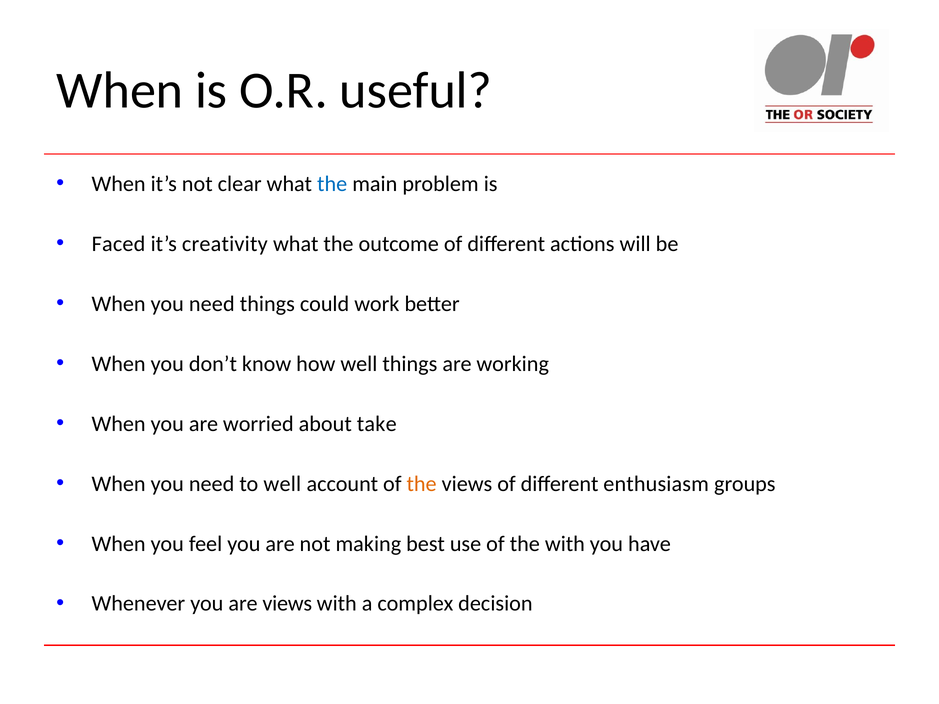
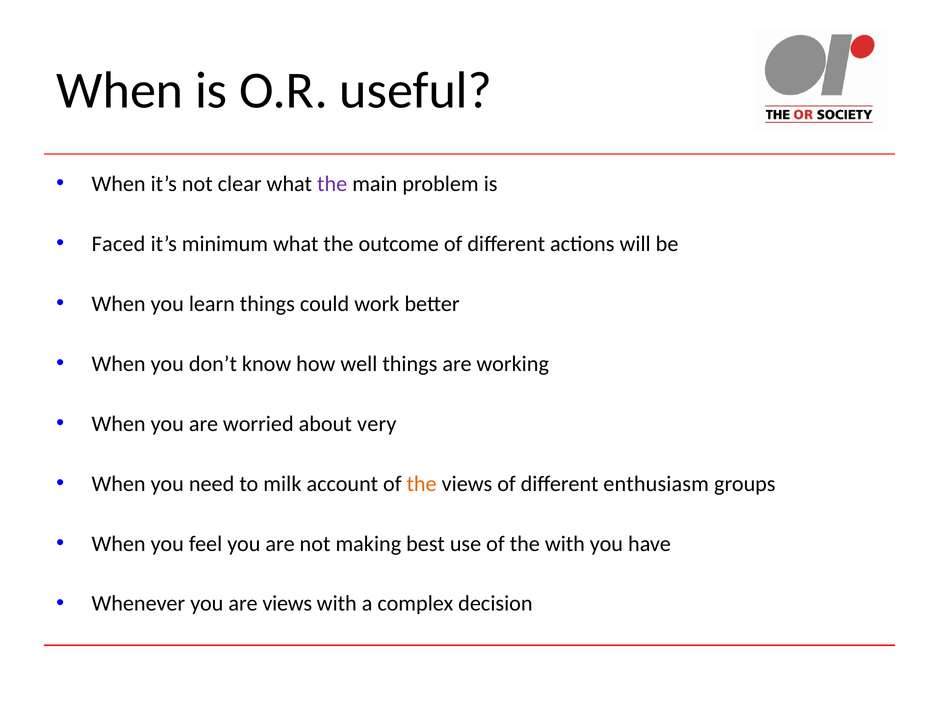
the colour: blue -> purple (332, 184)
creativity: creativity -> minimum (225, 244)
need: need -> learn (212, 304)
take: take -> very (377, 424)
to well: well -> milk (282, 484)
